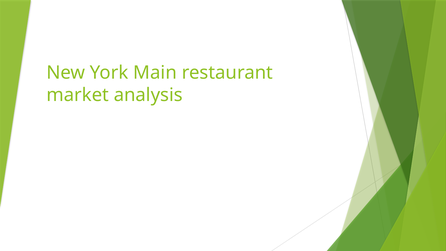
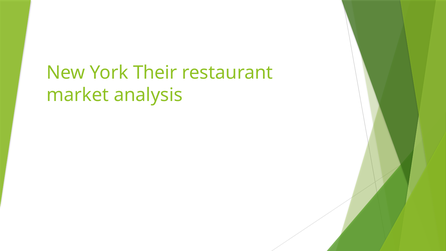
Main: Main -> Their (155, 73)
